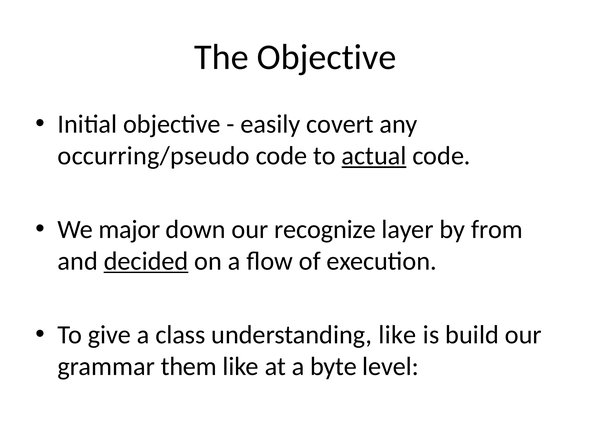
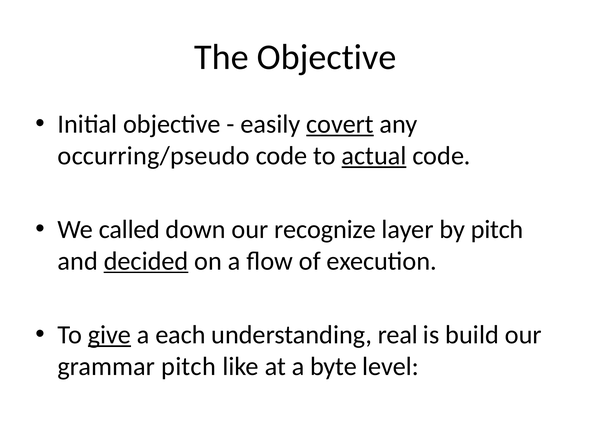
covert underline: none -> present (340, 124)
major: major -> called (129, 229)
by from: from -> pitch (497, 229)
give underline: none -> present (109, 334)
class: class -> each (180, 334)
understanding like: like -> real (398, 334)
grammar them: them -> pitch (189, 366)
